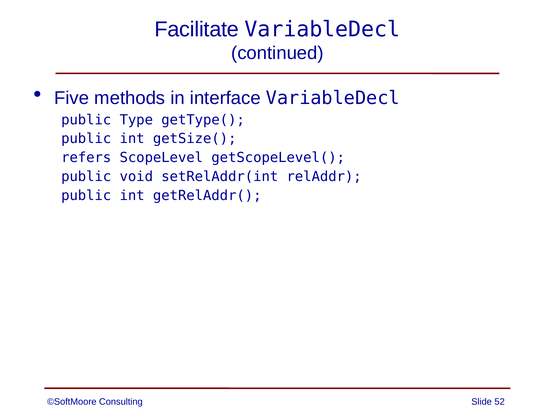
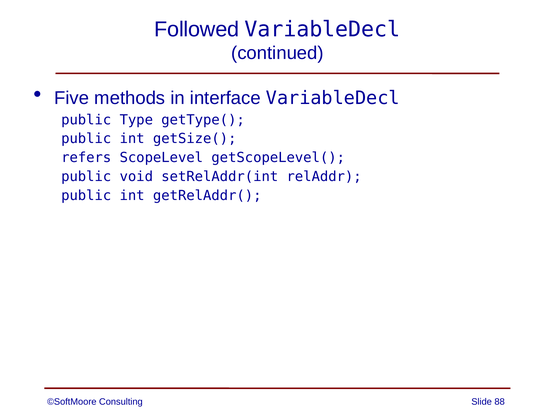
Facilitate: Facilitate -> Followed (197, 29)
52: 52 -> 88 (500, 402)
